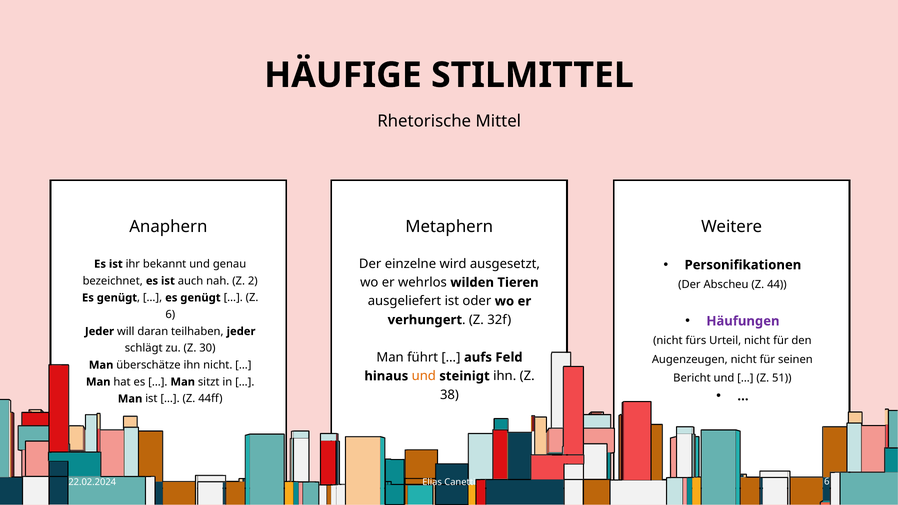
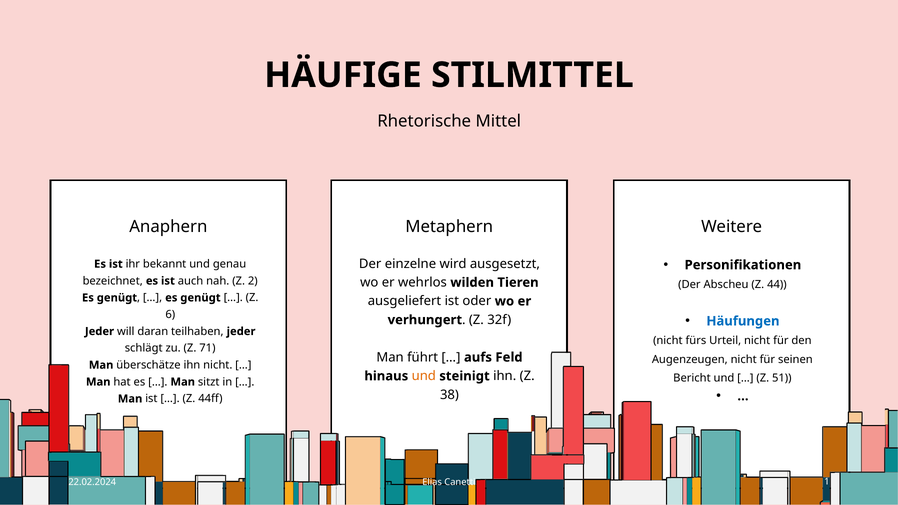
Häufungen colour: purple -> blue (743, 321)
30: 30 -> 71 (207, 348)
Canetti 6: 6 -> 1 (827, 482)
